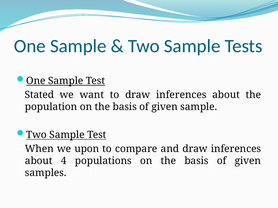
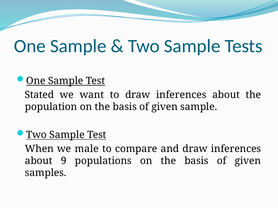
upon: upon -> male (87, 149)
4: 4 -> 9 (64, 161)
